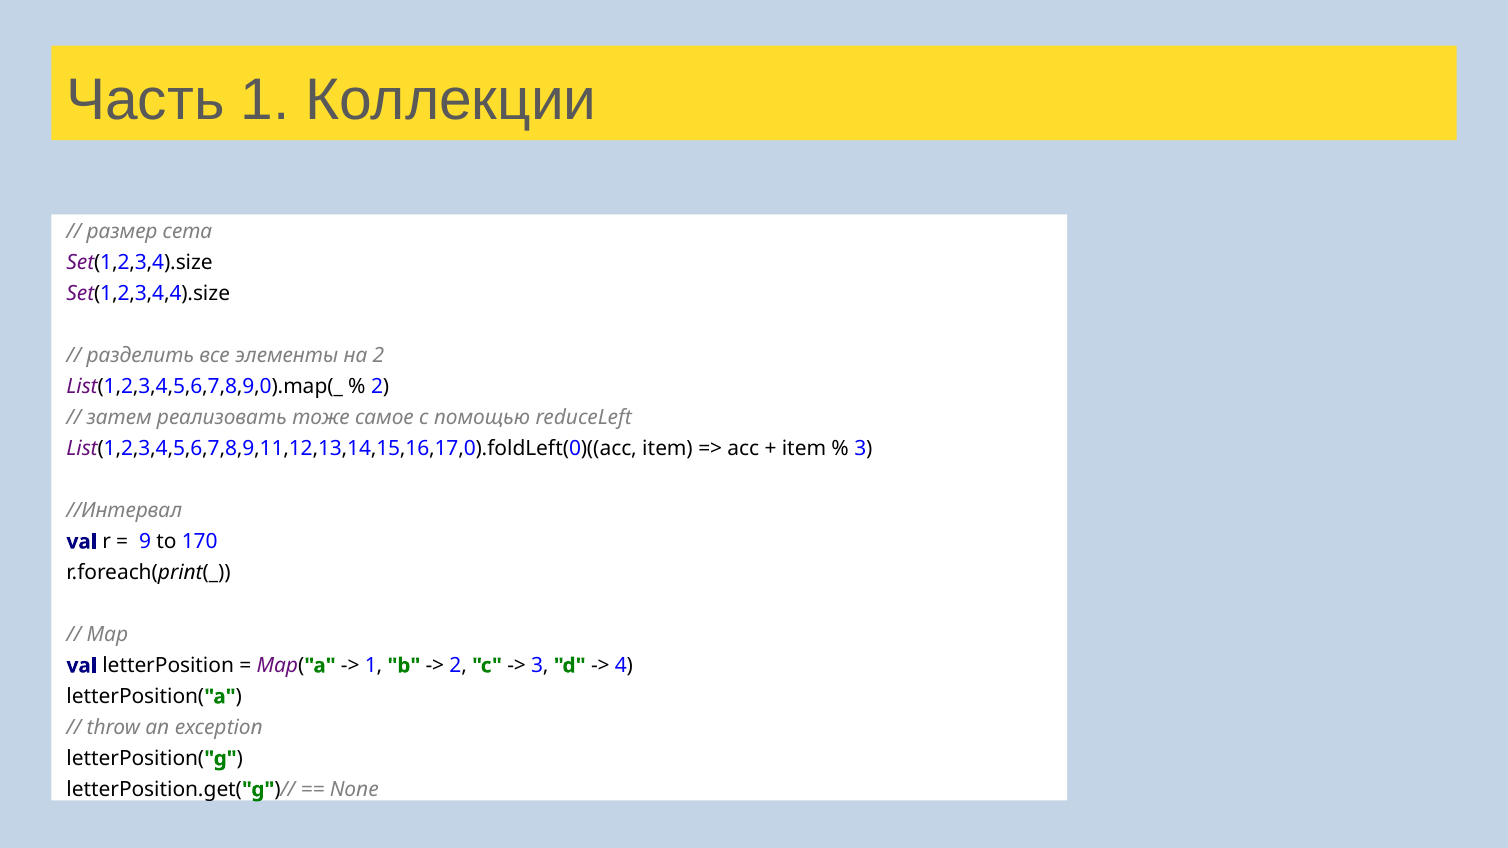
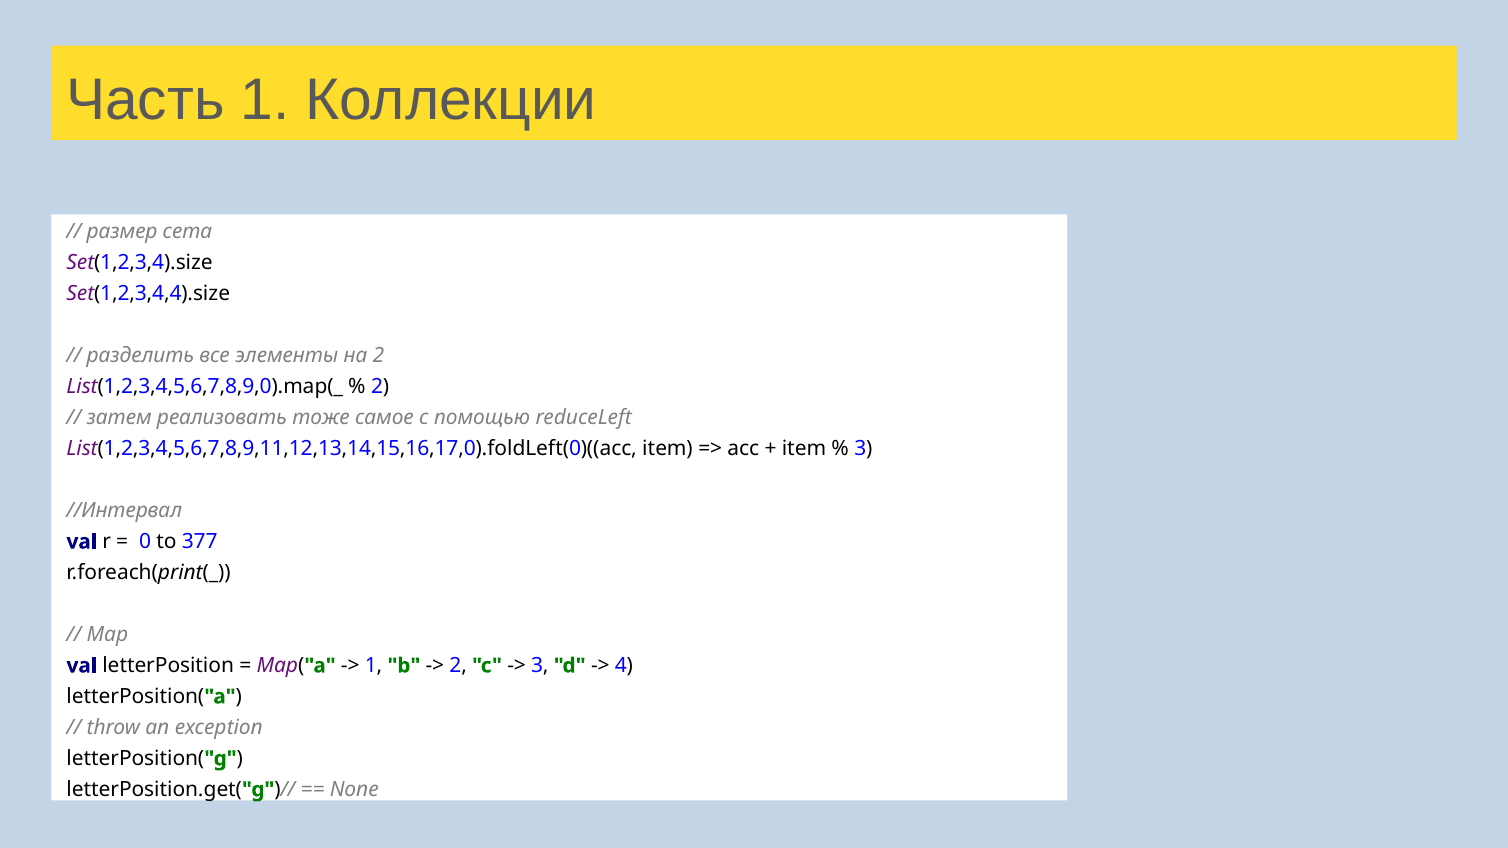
9: 9 -> 0 (145, 542)
170: 170 -> 377 (200, 542)
